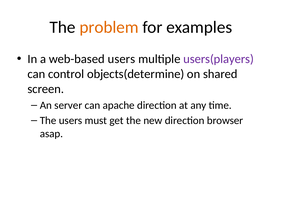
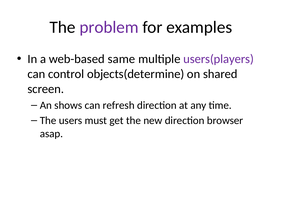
problem colour: orange -> purple (109, 27)
web-based users: users -> same (121, 59)
server: server -> shows (68, 105)
apache: apache -> refresh (119, 105)
